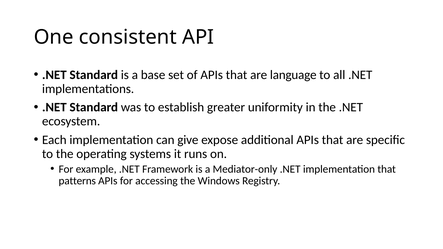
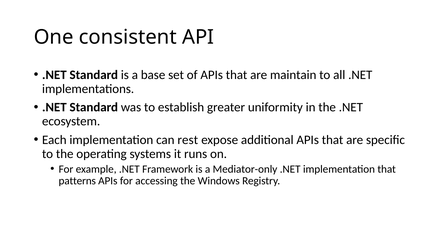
language: language -> maintain (293, 75)
give: give -> rest (188, 140)
